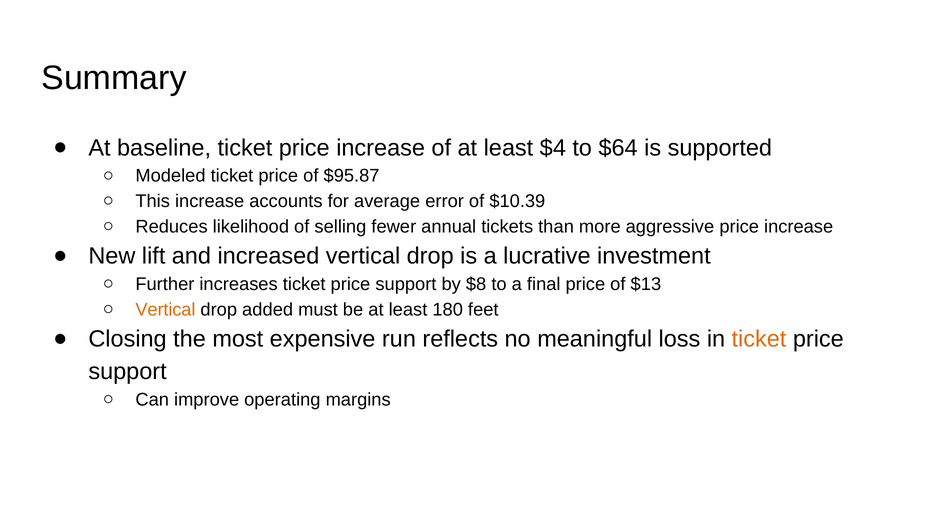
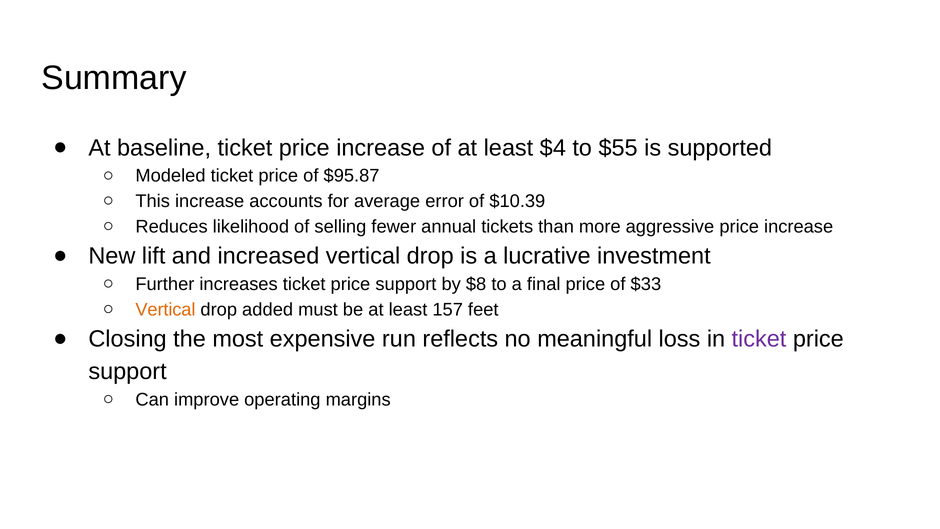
$64: $64 -> $55 (618, 148)
$13: $13 -> $33 (646, 284)
180: 180 -> 157 (448, 309)
ticket colour: orange -> purple (759, 339)
